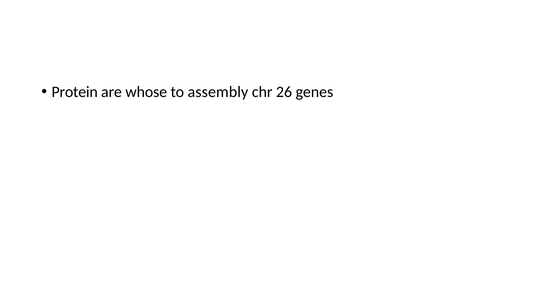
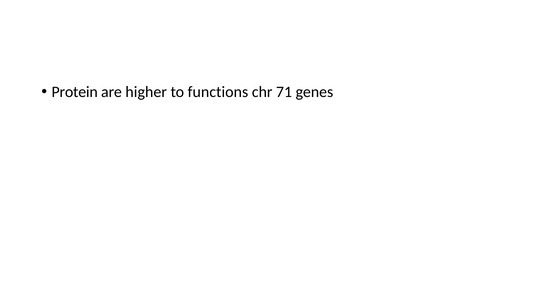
whose: whose -> higher (146, 92)
assembly: assembly -> functions (218, 92)
26: 26 -> 71 (284, 92)
